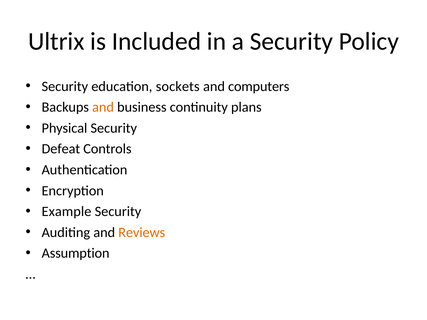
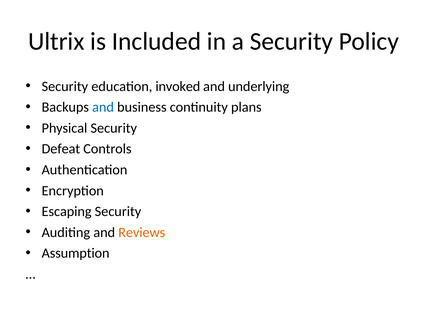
sockets: sockets -> invoked (178, 86)
computers: computers -> underlying (259, 86)
and colour: orange -> blue (103, 107)
Example: Example -> Escaping (67, 212)
